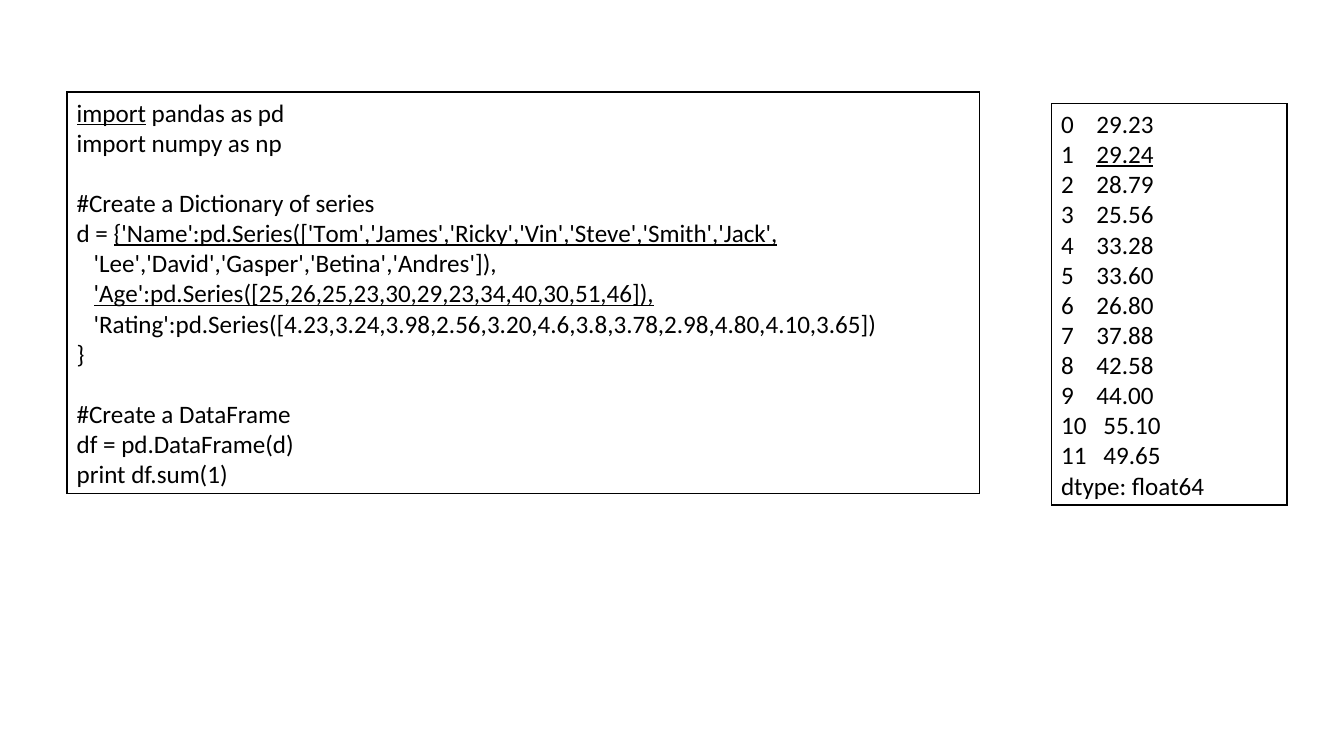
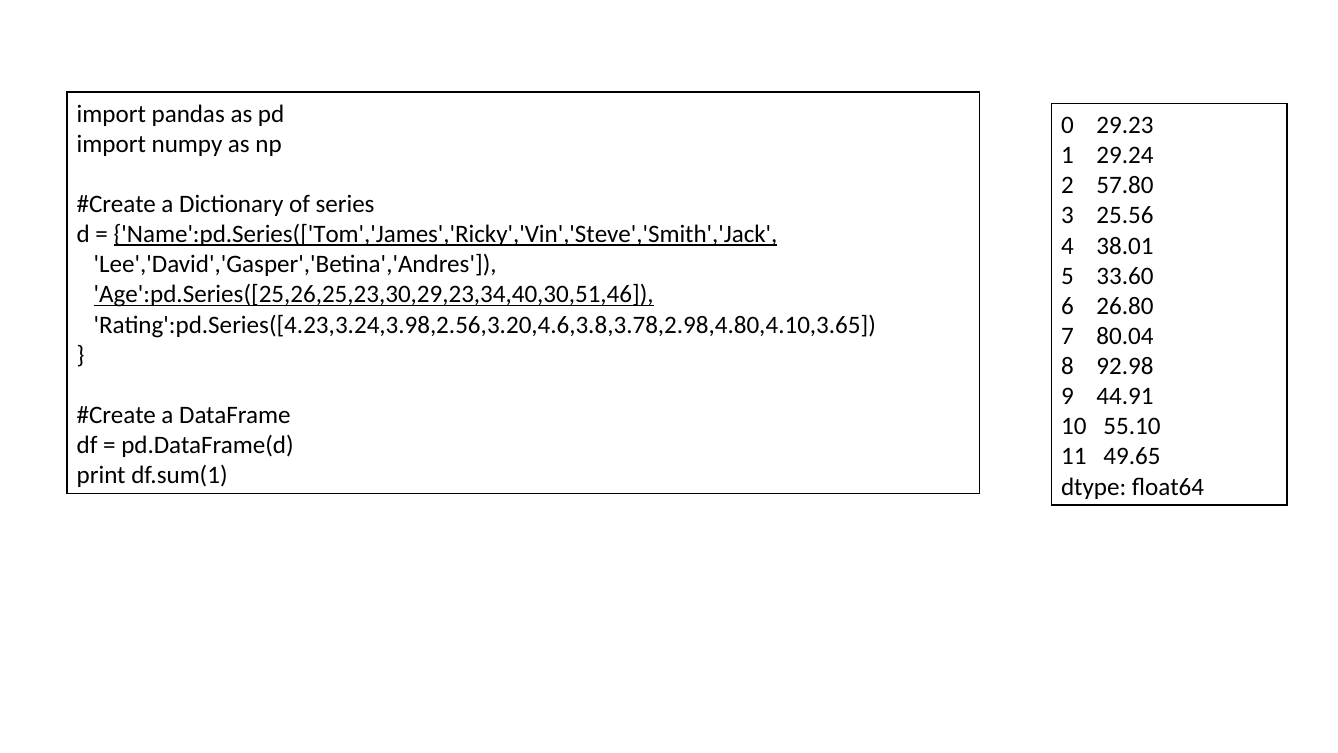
import underline: present -> none (111, 114)
29.24 underline: present -> none (1125, 155)
28.79: 28.79 -> 57.80 (1125, 185)
33.28: 33.28 -> 38.01 (1125, 246)
37.88: 37.88 -> 80.04 (1125, 336)
42.58: 42.58 -> 92.98 (1125, 366)
44.00: 44.00 -> 44.91 (1125, 396)
